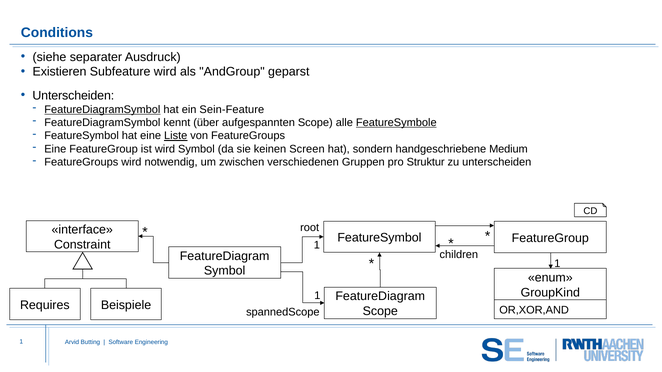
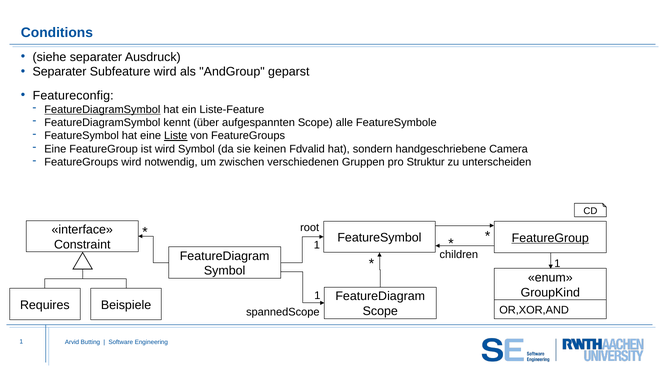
Existieren: Existieren -> Separater (59, 72)
Unterscheiden: Unterscheiden -> Featureconfig (73, 96)
Sein-Feature: Sein-Feature -> Liste-Feature (232, 109)
FeatureSymbole underline: present -> none (396, 123)
Screen: Screen -> Fdvalid (307, 149)
Medium: Medium -> Camera (508, 149)
FeatureGroup underline: none -> present (550, 238)
